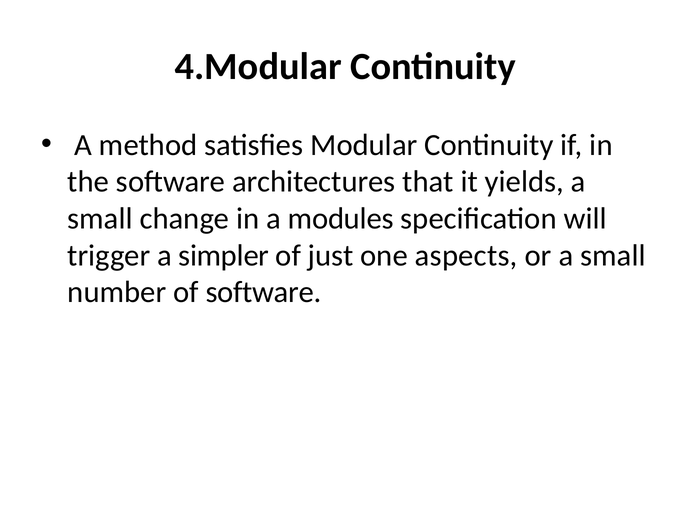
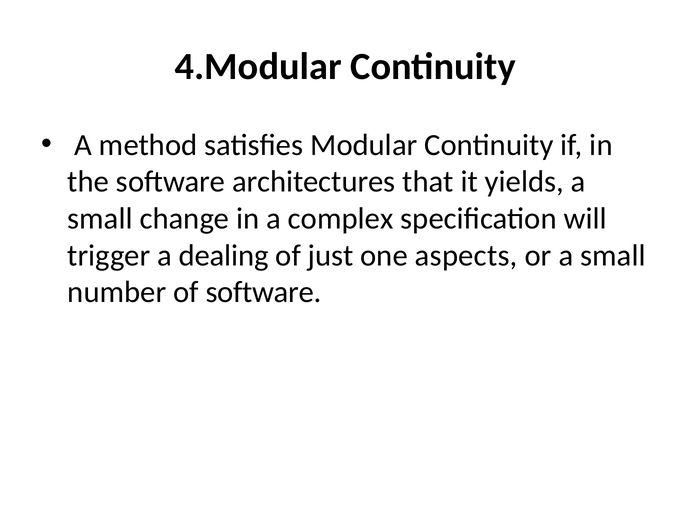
modules: modules -> complex (341, 219)
simpler: simpler -> dealing (224, 256)
